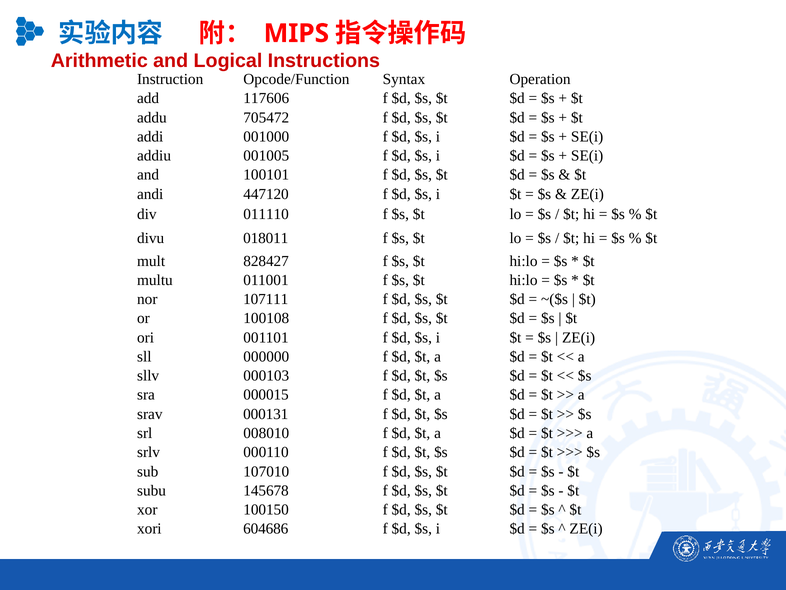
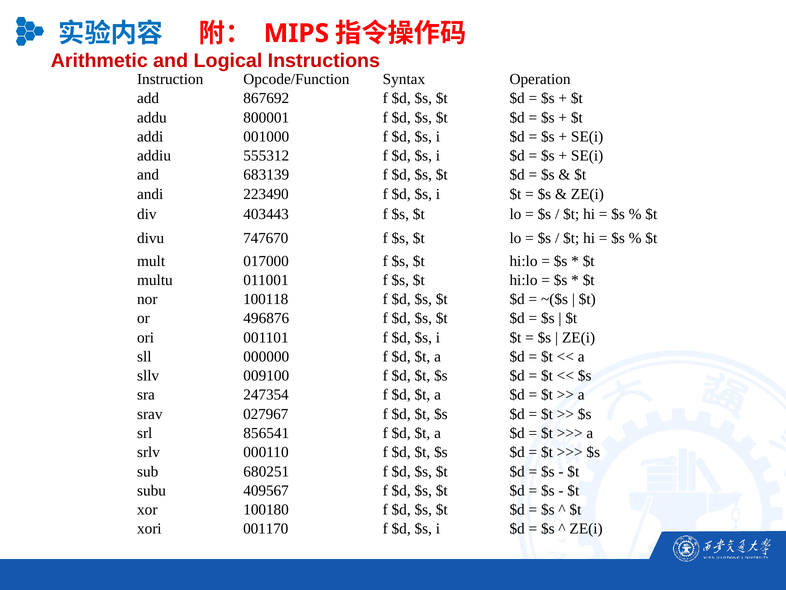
117606: 117606 -> 867692 (266, 98)
705472: 705472 -> 800001 (266, 117)
001005: 001005 -> 555312 (266, 156)
100101: 100101 -> 683139 (266, 175)
447120: 447120 -> 223490 (266, 194)
011110: 011110 -> 403443 (266, 214)
018011: 018011 -> 747670 (266, 238)
828427: 828427 -> 017000 (266, 261)
107111: 107111 -> 100118 (266, 299)
100108: 100108 -> 496876 (266, 318)
000103: 000103 -> 009100 (266, 375)
000015: 000015 -> 247354 (266, 395)
000131: 000131 -> 027967 (266, 414)
008010: 008010 -> 856541 (266, 433)
107010: 107010 -> 680251 (266, 471)
145678: 145678 -> 409567 (266, 490)
100150: 100150 -> 100180 (266, 509)
604686: 604686 -> 001170 (266, 528)
